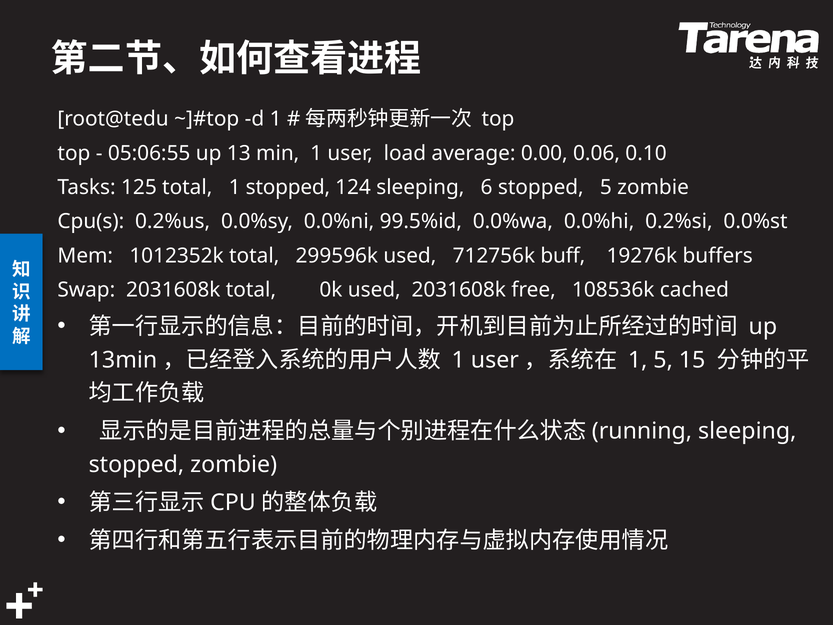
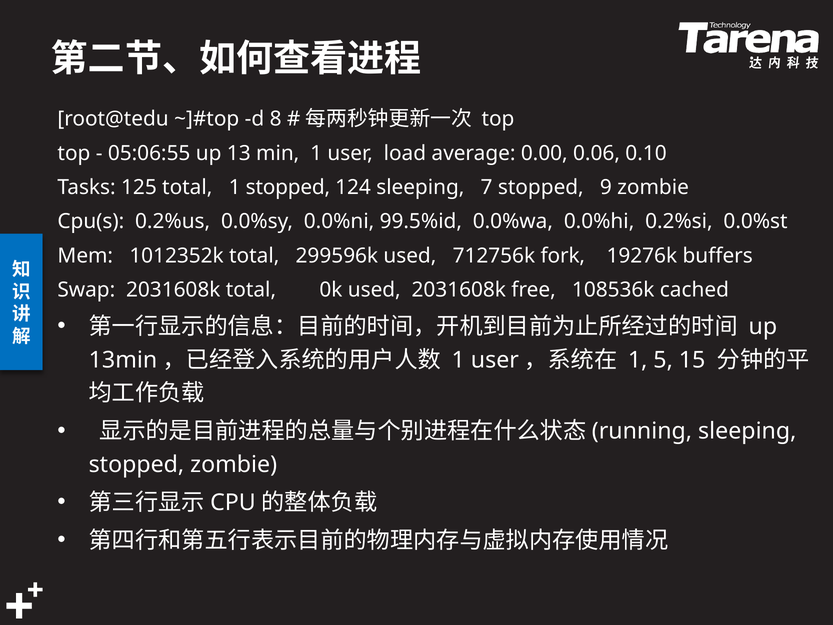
d 1: 1 -> 8 (276, 119)
6: 6 -> 7 (487, 187)
stopped 5: 5 -> 9 (606, 187)
buff: buff -> fork (563, 256)
